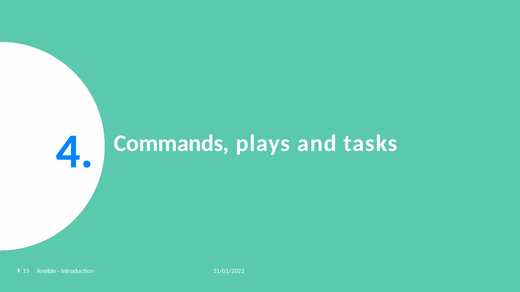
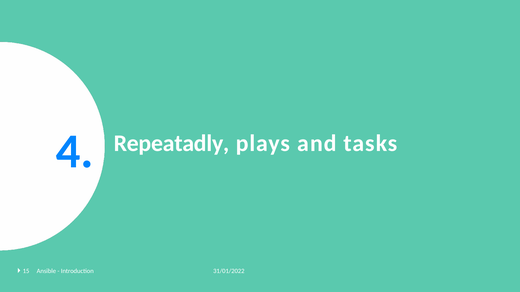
Commands: Commands -> Repeatadly (171, 143)
